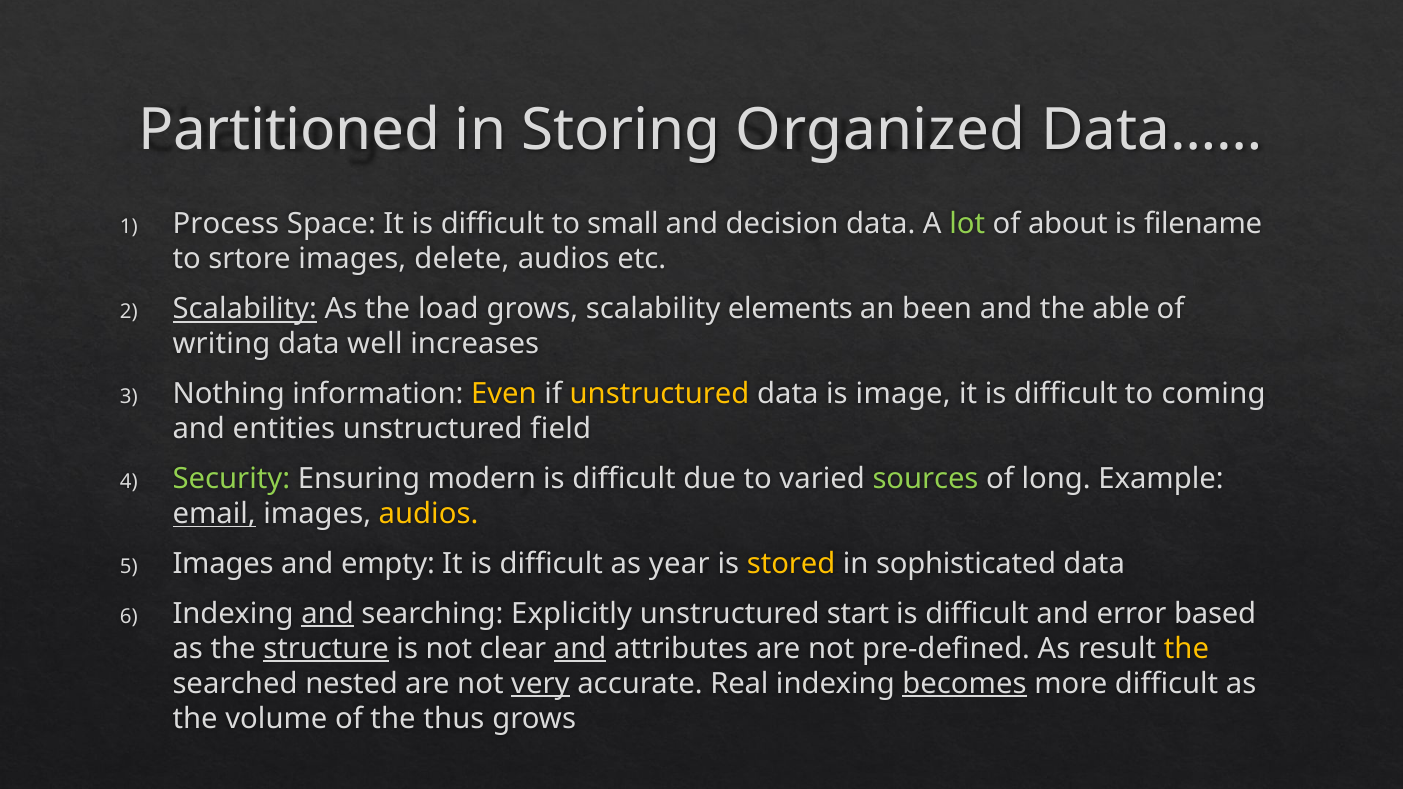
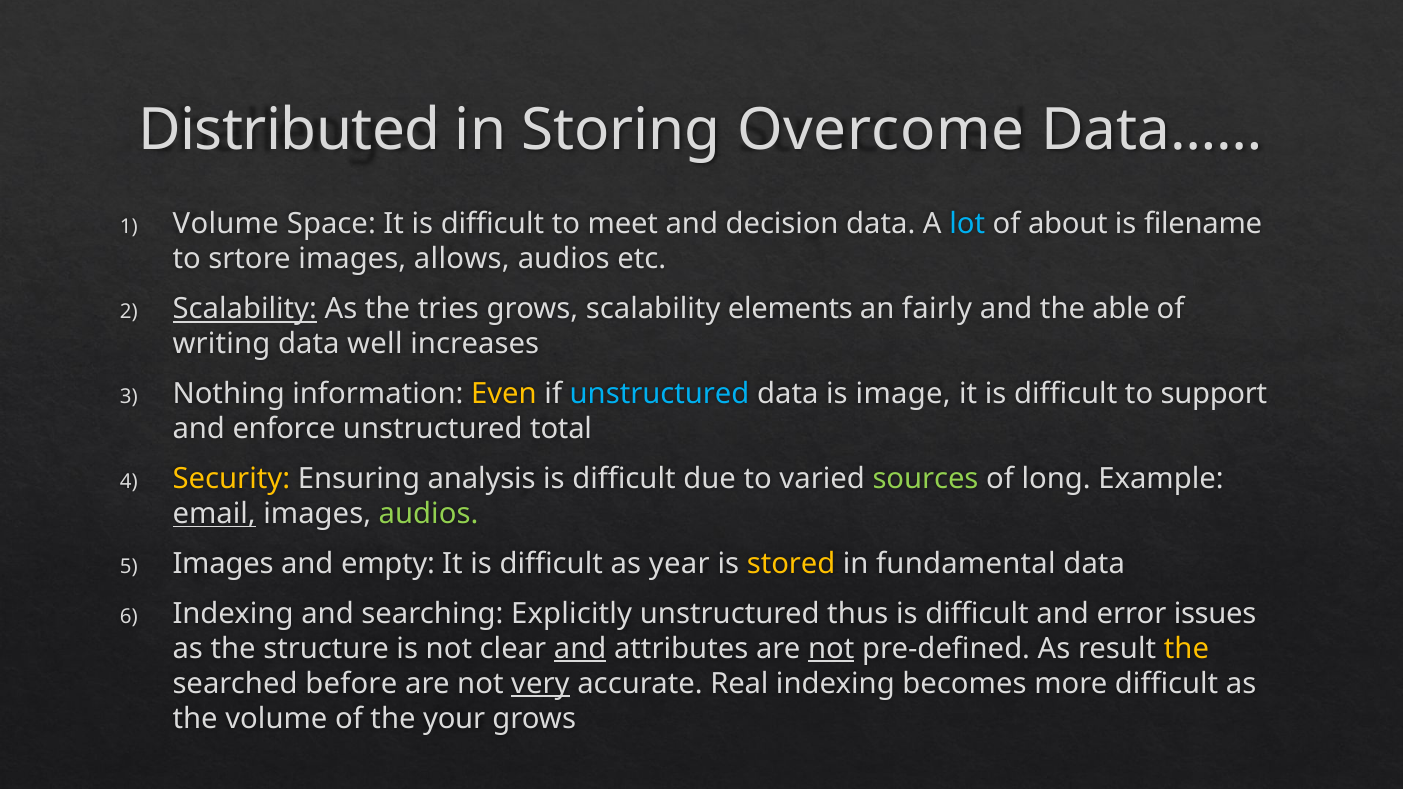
Partitioned: Partitioned -> Distributed (289, 130)
Organized: Organized -> Overcome (881, 130)
Process: Process -> Volume (226, 224)
small: small -> meet (623, 224)
lot colour: light green -> light blue (967, 224)
delete: delete -> allows (462, 259)
load: load -> tries (448, 309)
been: been -> fairly (937, 309)
unstructured colour: yellow -> light blue (660, 394)
coming: coming -> support (1214, 394)
entities: entities -> enforce (284, 429)
field: field -> total (561, 429)
Security colour: light green -> yellow (231, 479)
modern: modern -> analysis (482, 479)
audios colour: yellow -> light green (429, 514)
sophisticated: sophisticated -> fundamental (966, 564)
and underline: present -> none (328, 614)
start: start -> thus (858, 614)
based: based -> issues (1215, 614)
structure underline: present -> none (326, 649)
not underline: none -> present (831, 649)
nested: nested -> before (351, 684)
becomes underline: present -> none (964, 684)
thus: thus -> your (454, 719)
